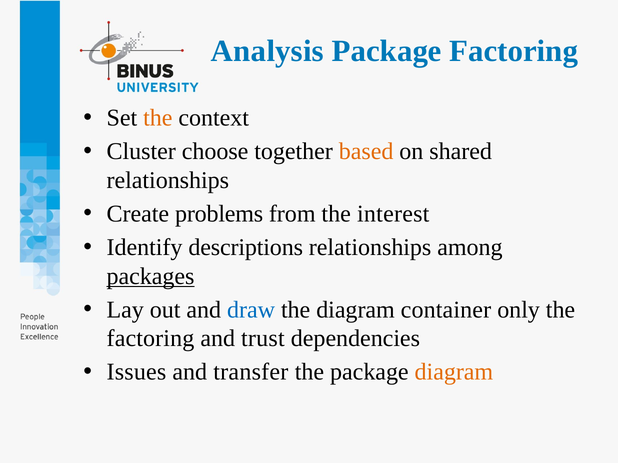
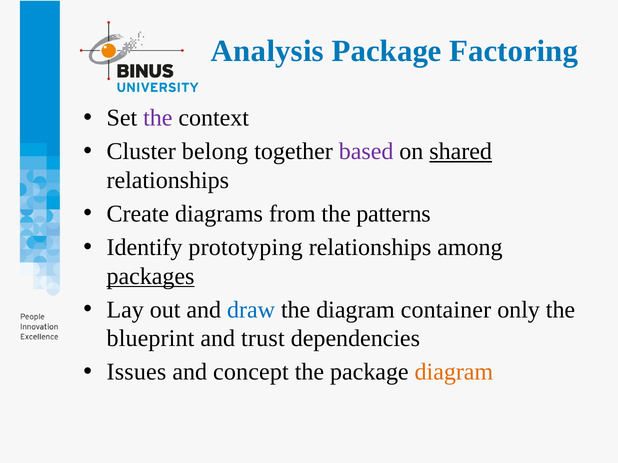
the colour: orange -> purple (158, 118)
choose: choose -> belong (215, 152)
based colour: orange -> purple (366, 152)
shared underline: none -> present (461, 152)
problems: problems -> diagrams (219, 214)
interest: interest -> patterns (393, 214)
descriptions: descriptions -> prototyping (246, 248)
factoring: factoring -> blueprint (150, 339)
transfer: transfer -> concept (251, 372)
